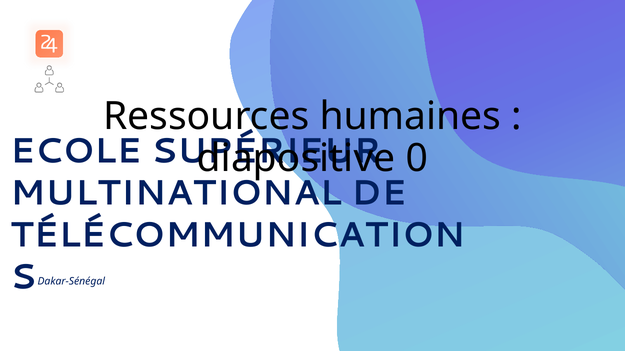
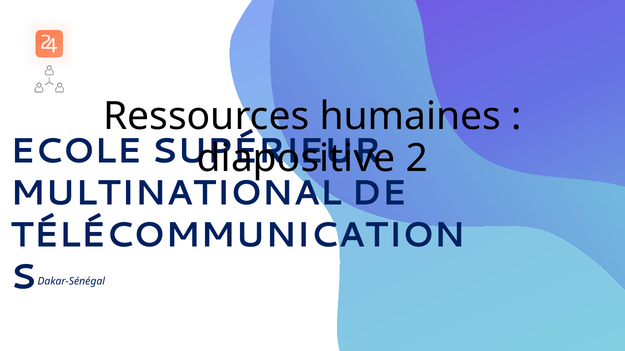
0: 0 -> 2 (417, 159)
